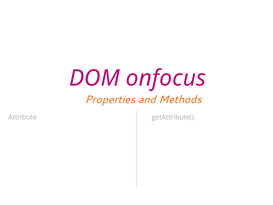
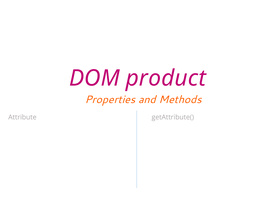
onfocus: onfocus -> product (166, 78)
